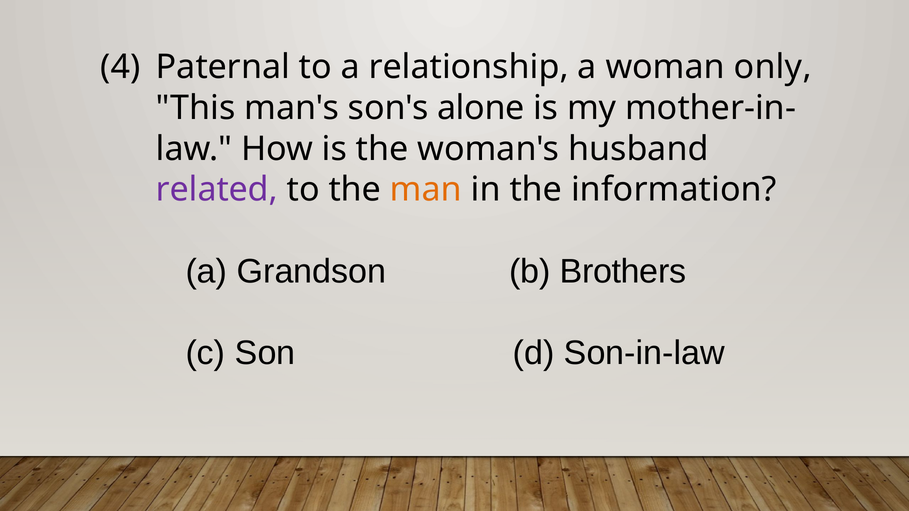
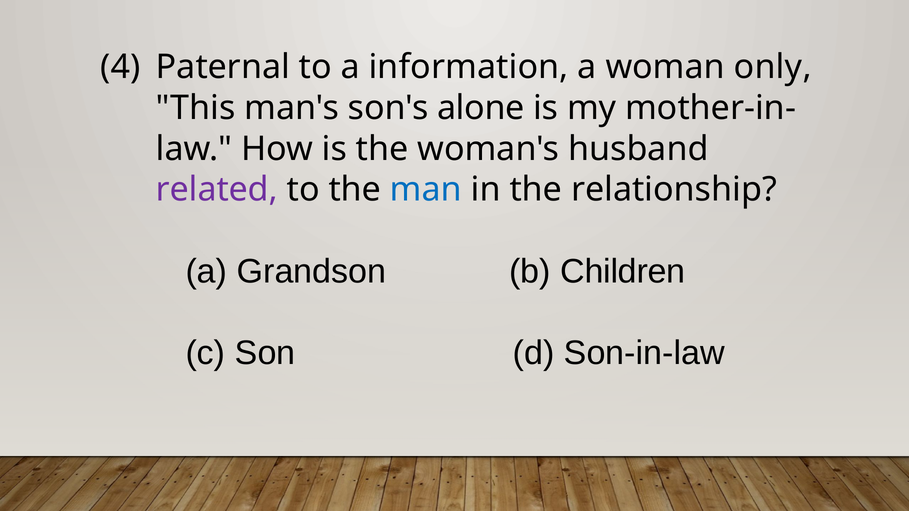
relationship: relationship -> information (469, 67)
man colour: orange -> blue (426, 190)
information: information -> relationship (674, 190)
Brothers: Brothers -> Children (623, 272)
